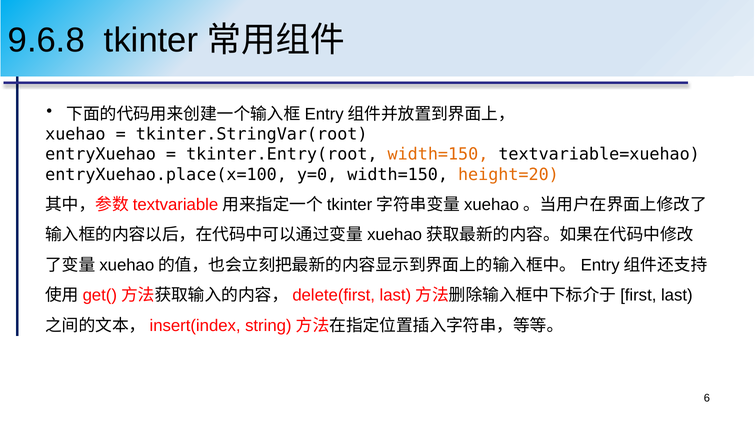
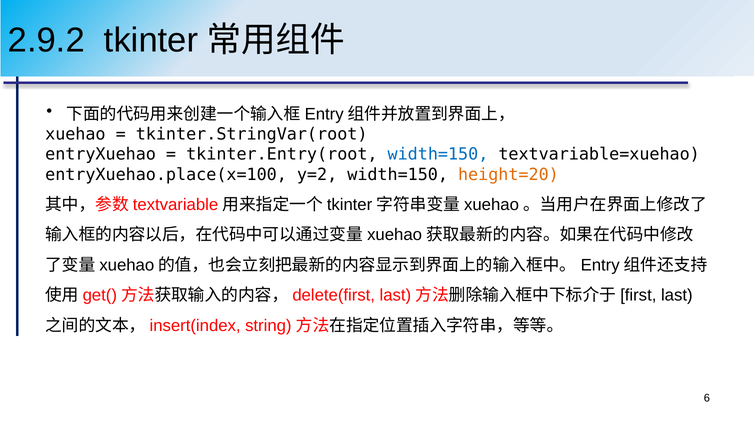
9.6.8: 9.6.8 -> 2.9.2 (46, 41)
width=150 colour: orange -> blue (438, 154)
y=0: y=0 -> y=2 (317, 174)
